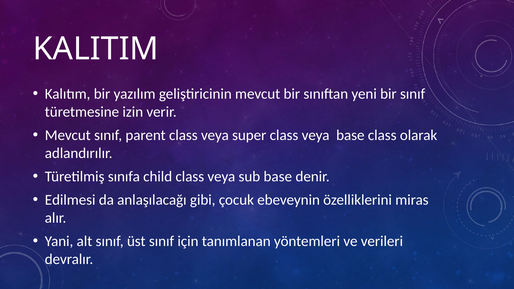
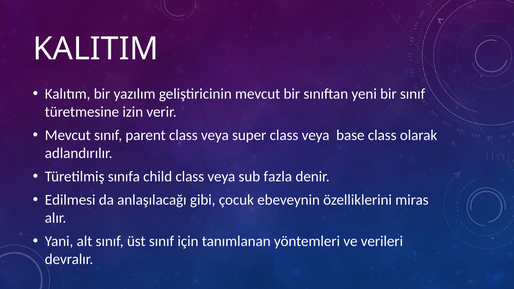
sub base: base -> fazla (278, 177)
